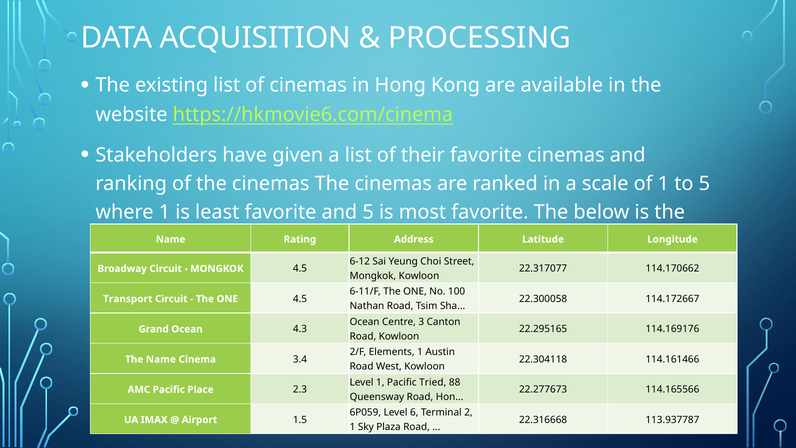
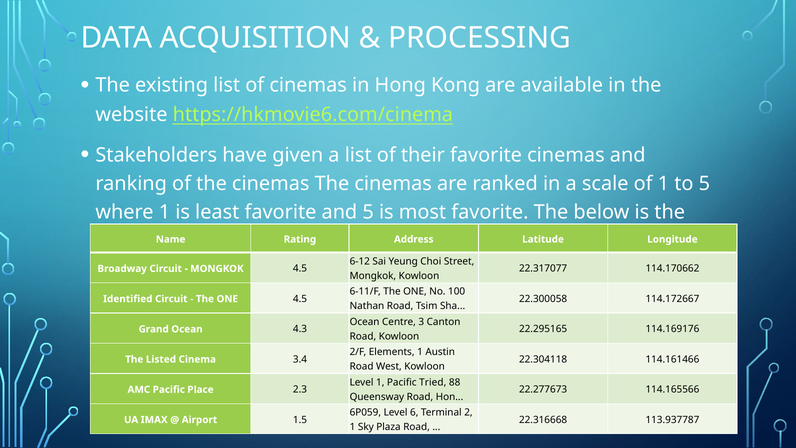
Transport: Transport -> Identified (128, 299)
The Name: Name -> Listed (161, 359)
